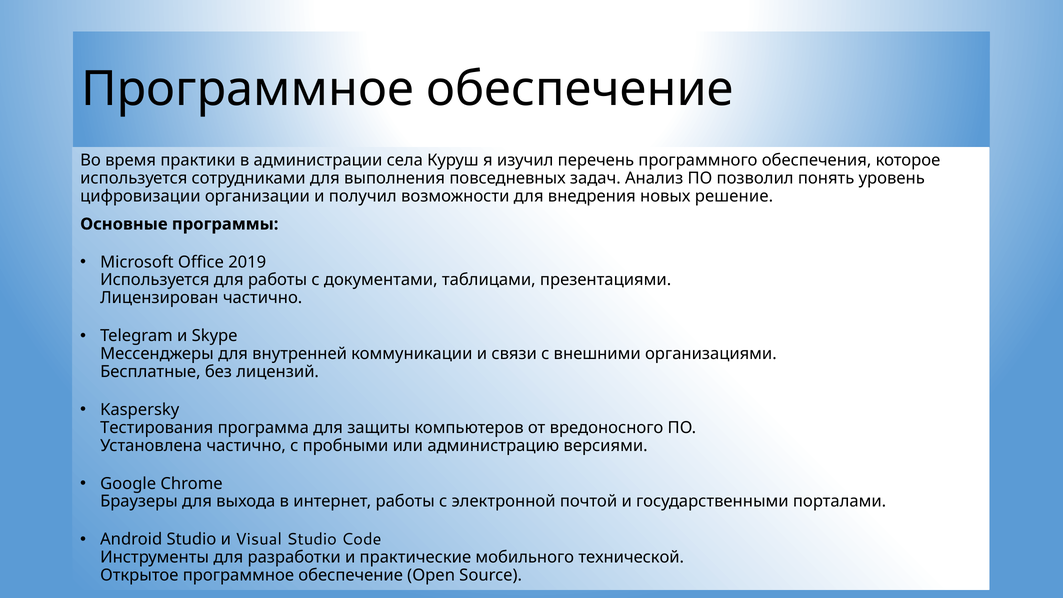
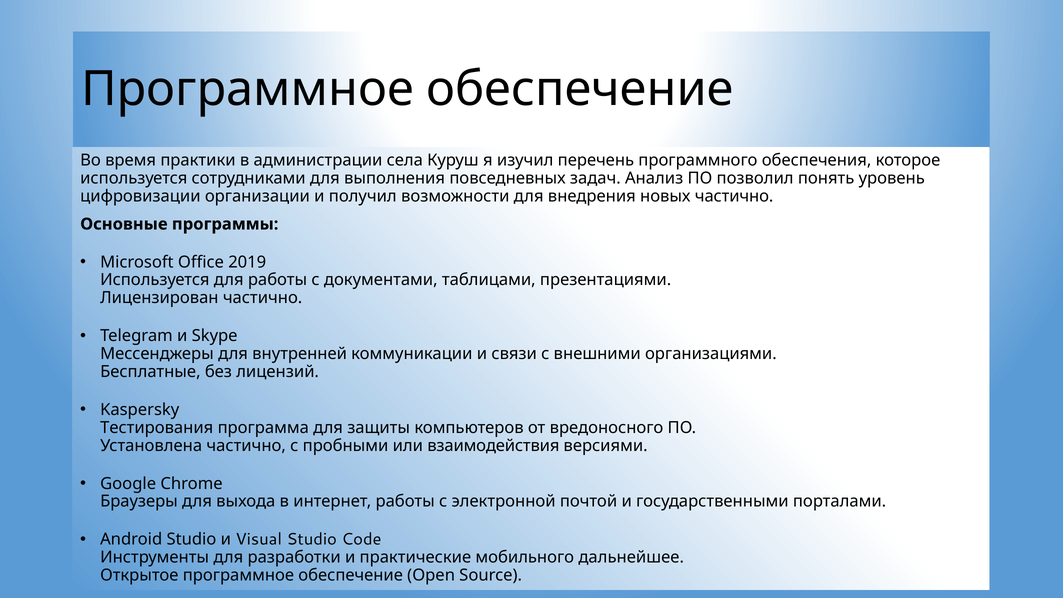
новых решение: решение -> частично (734, 196)
администрацию: администрацию -> взаимодействия (493, 446)
технической: технической -> дальнейшее (631, 557)
